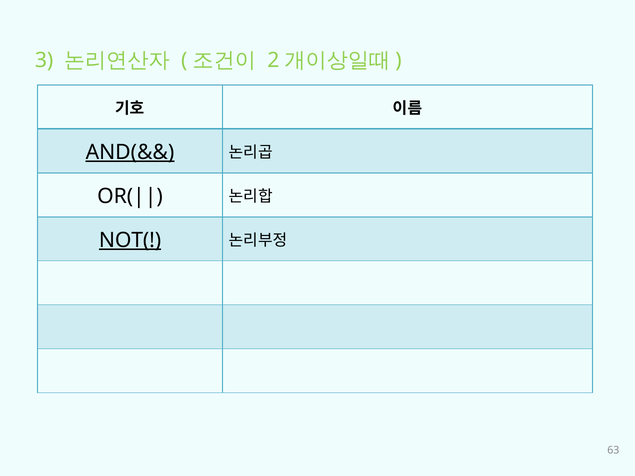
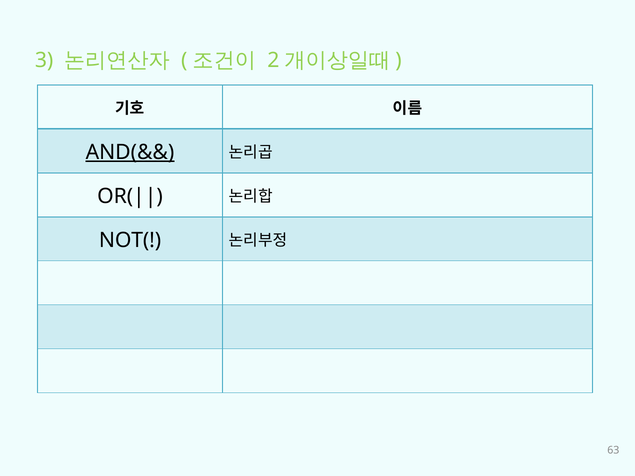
NOT( underline: present -> none (130, 240)
